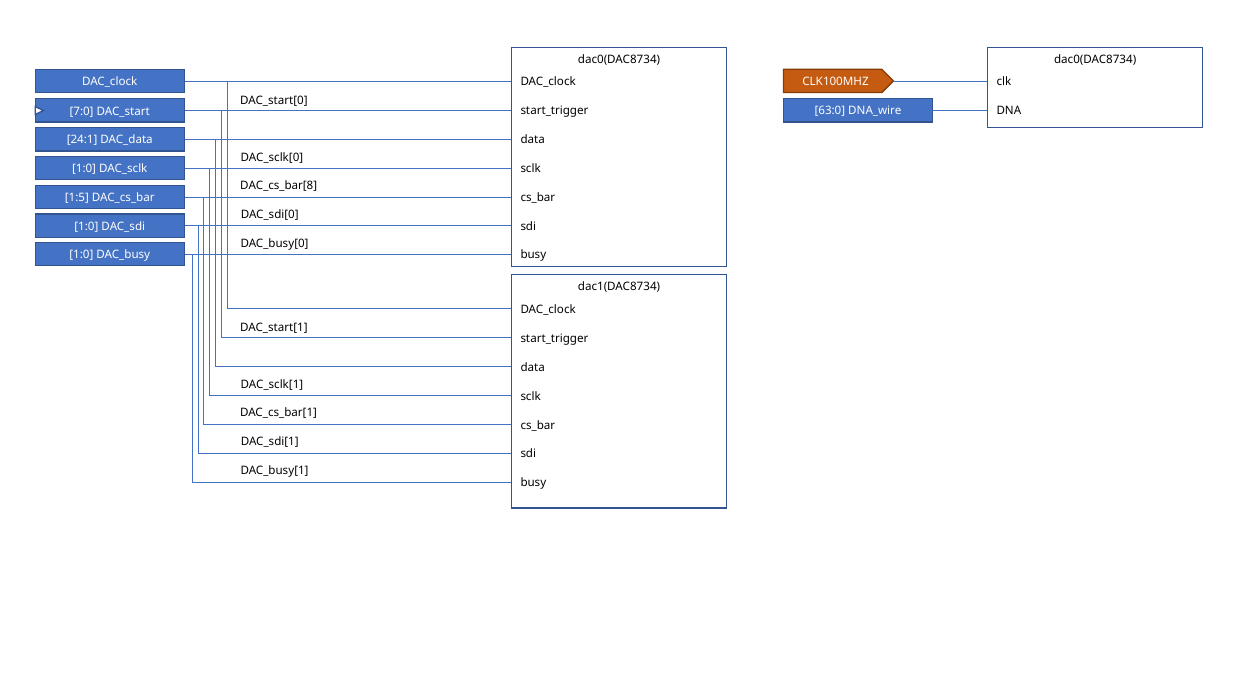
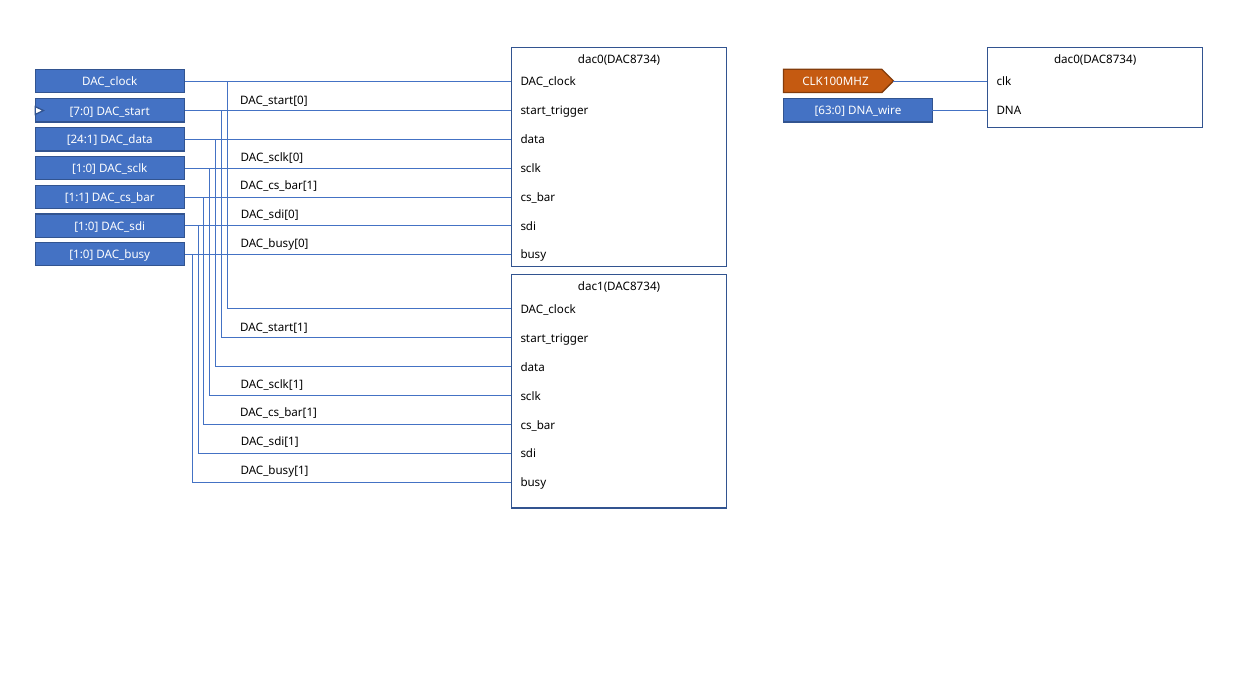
DAC_cs_bar[8: DAC_cs_bar[8 -> DAC_cs_bar[1 (279, 186)
1:5: 1:5 -> 1:1 (77, 198)
